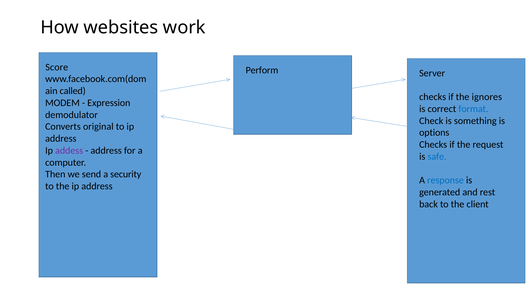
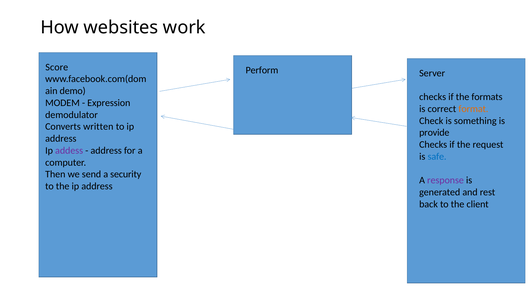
called: called -> demo (73, 91)
ignores: ignores -> formats (487, 97)
format colour: blue -> orange (473, 109)
original: original -> written (98, 127)
options: options -> provide (434, 133)
response colour: blue -> purple (445, 180)
